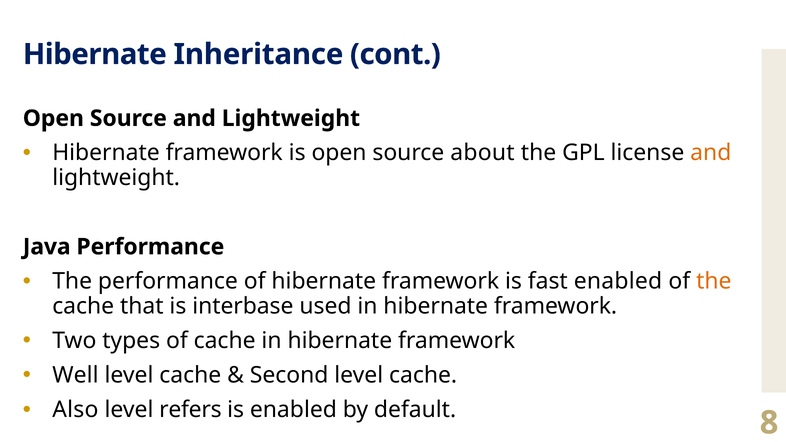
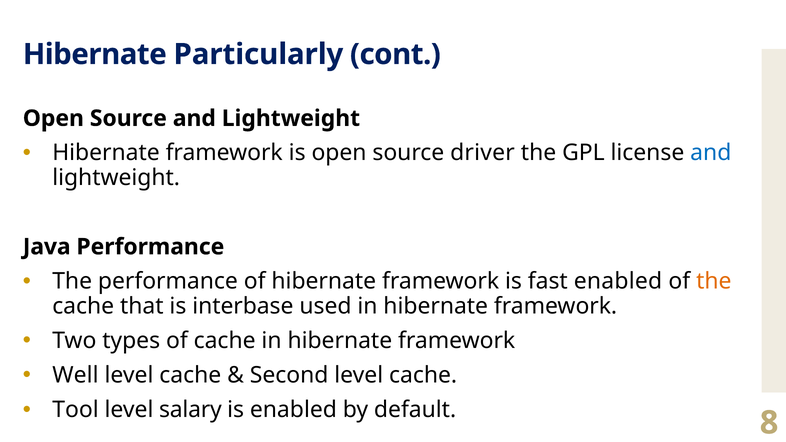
Inheritance: Inheritance -> Particularly (258, 54)
about: about -> driver (482, 153)
and colour: orange -> blue (711, 153)
Also: Also -> Tool (75, 410)
refers: refers -> salary (190, 410)
